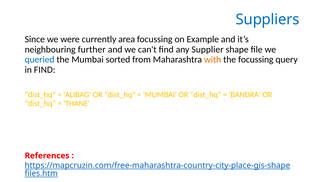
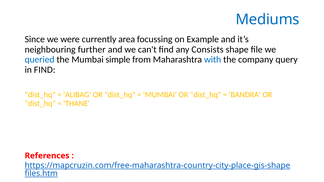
Suppliers: Suppliers -> Mediums (268, 20)
Supplier: Supplier -> Consists (207, 50)
sorted: sorted -> simple (118, 60)
with colour: orange -> blue (213, 60)
the focussing: focussing -> company (256, 60)
